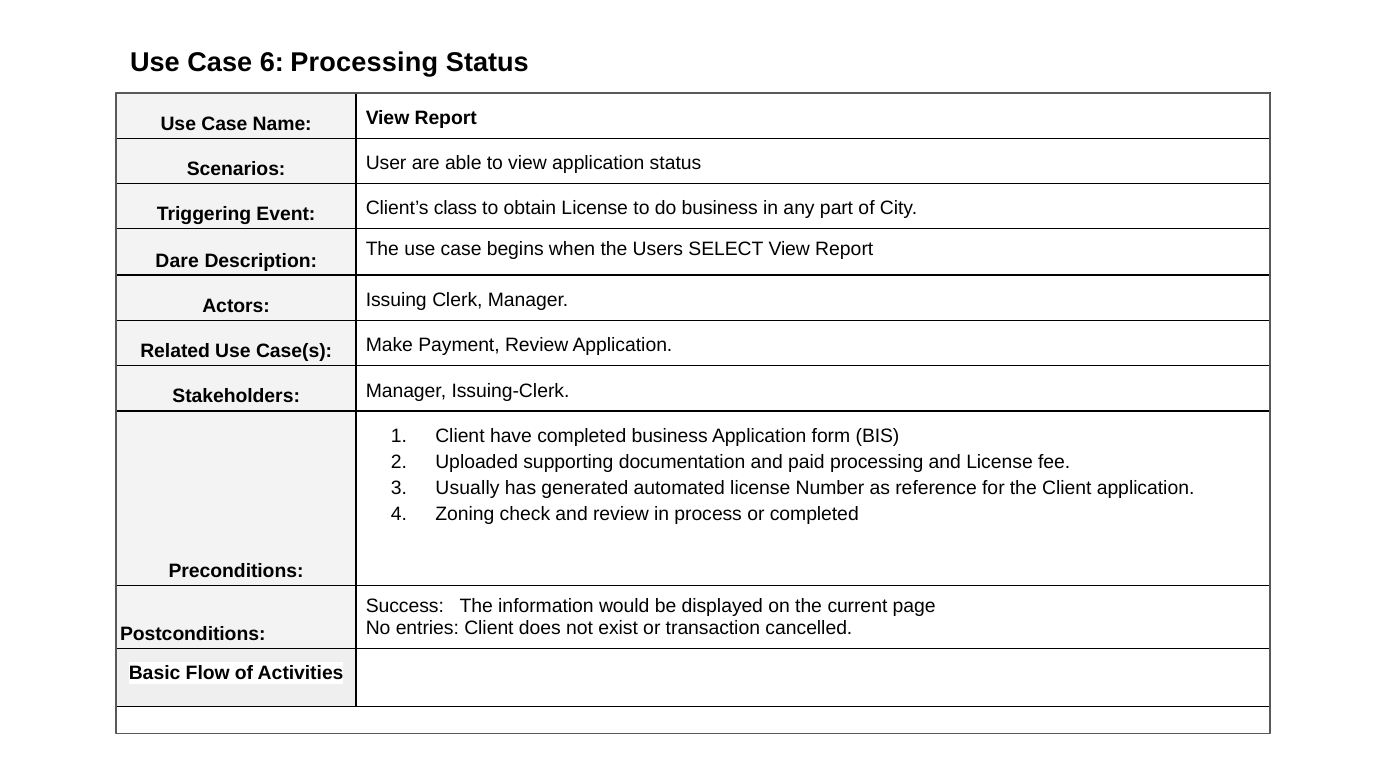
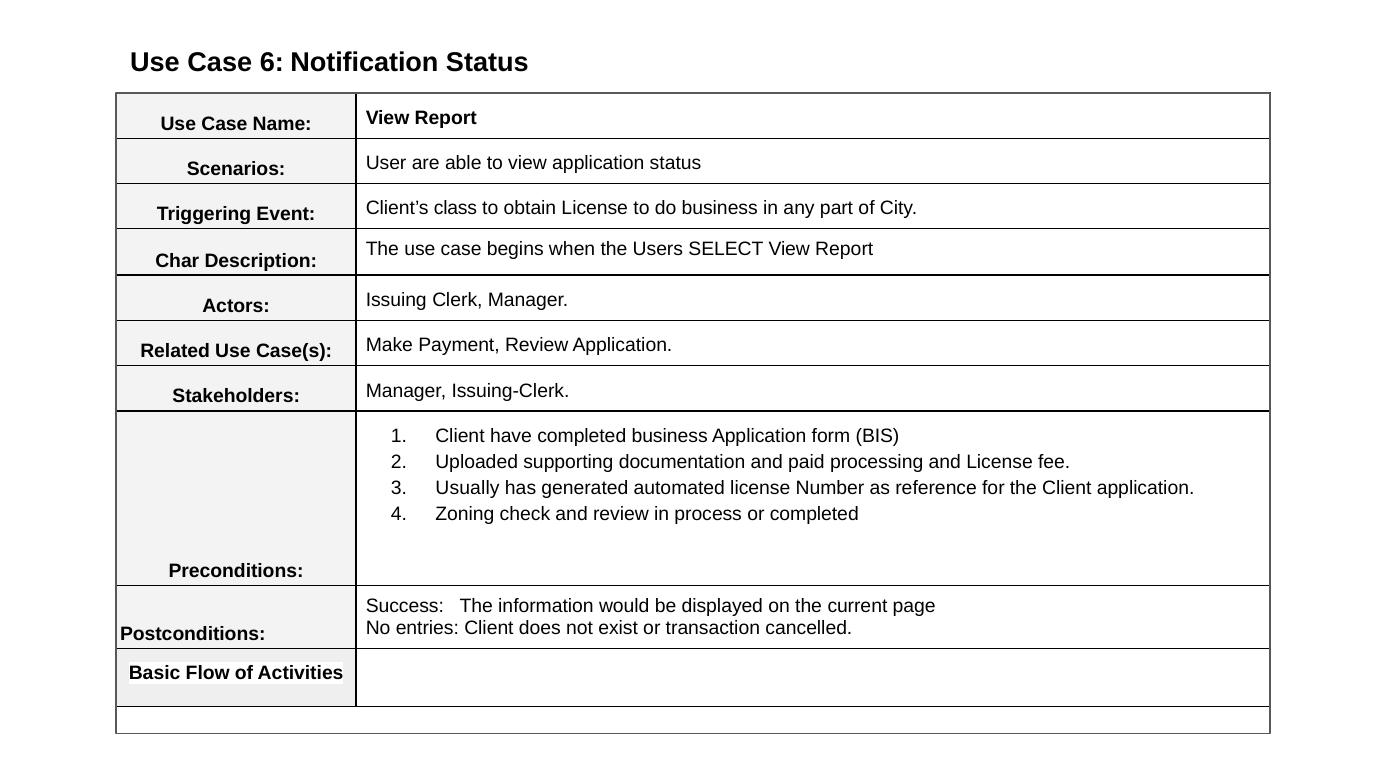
6 Processing: Processing -> Notification (364, 62)
Dare: Dare -> Char (177, 261)
